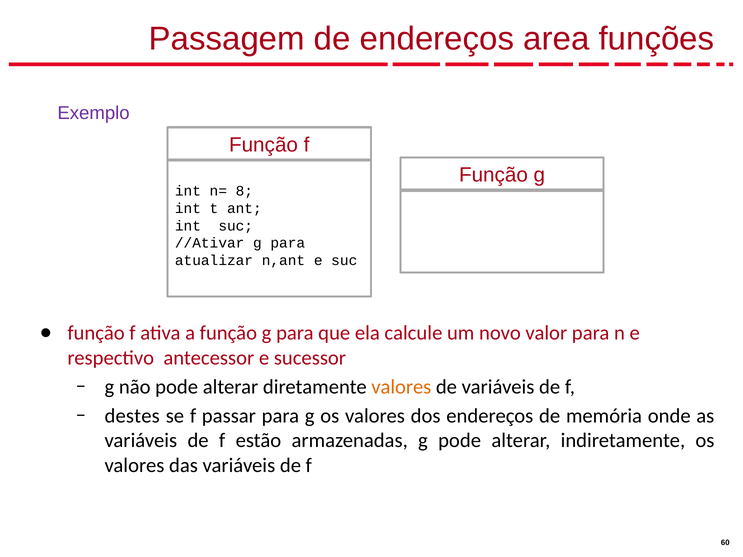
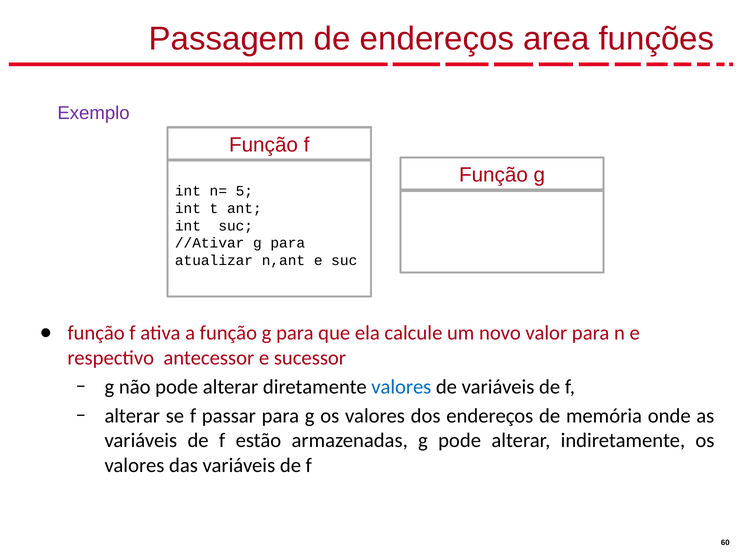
8: 8 -> 5 (244, 191)
valores colour: orange -> blue (401, 387)
destes: destes -> alterar (132, 416)
